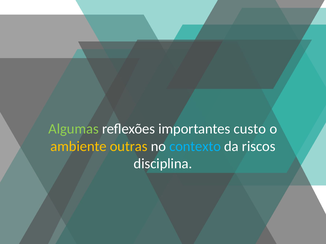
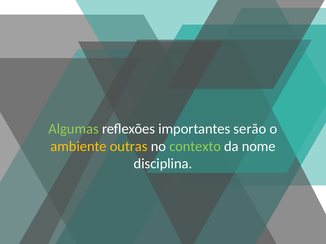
custo: custo -> serão (250, 129)
contexto colour: light blue -> light green (195, 147)
riscos: riscos -> nome (259, 147)
